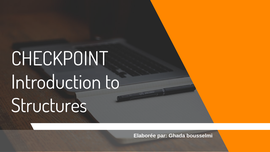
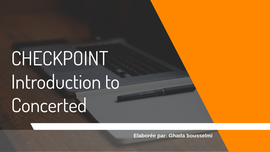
Structures: Structures -> Concerted (49, 106)
